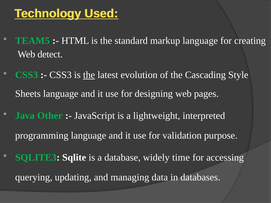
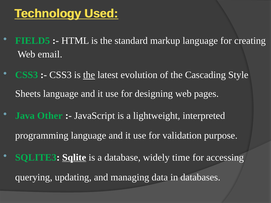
TEAM5: TEAM5 -> FIELD5 (33, 41)
detect: detect -> email (50, 54)
Sqlite underline: none -> present (74, 158)
